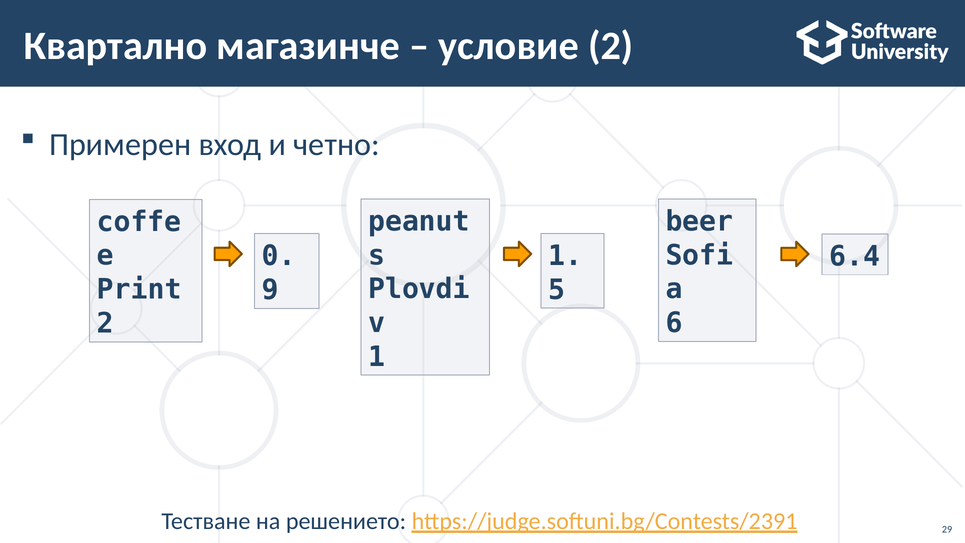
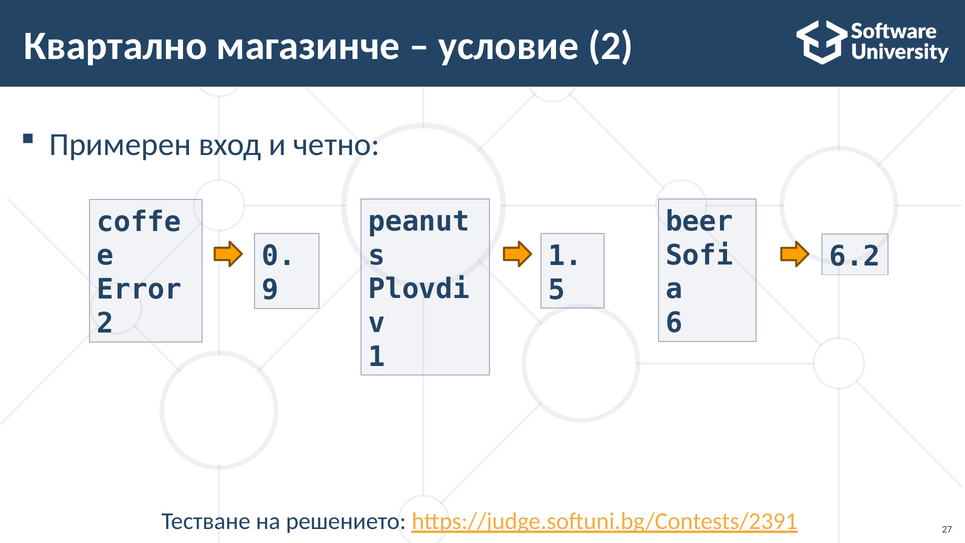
6.4: 6.4 -> 6.2 (855, 256)
Print: Print -> Error (139, 289)
29: 29 -> 27 (947, 529)
